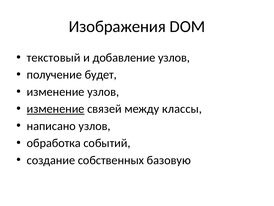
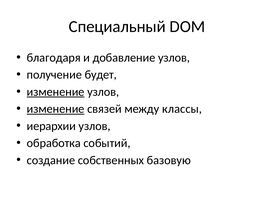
Изображения: Изображения -> Специальный (117, 27)
текстовый: текстовый -> благодаря (54, 57)
изменение underline: none -> present (56, 92)
написано: написано -> иерархии (51, 126)
